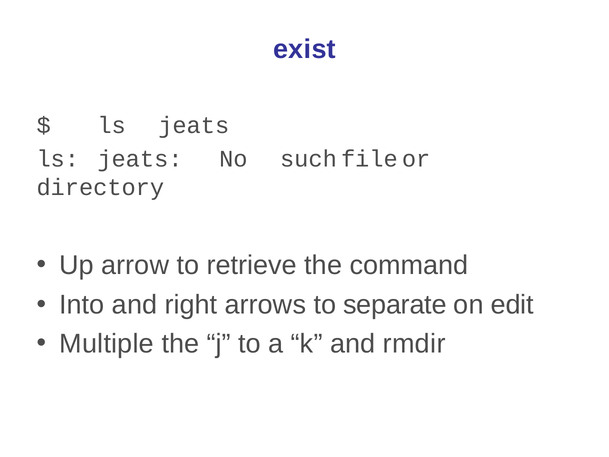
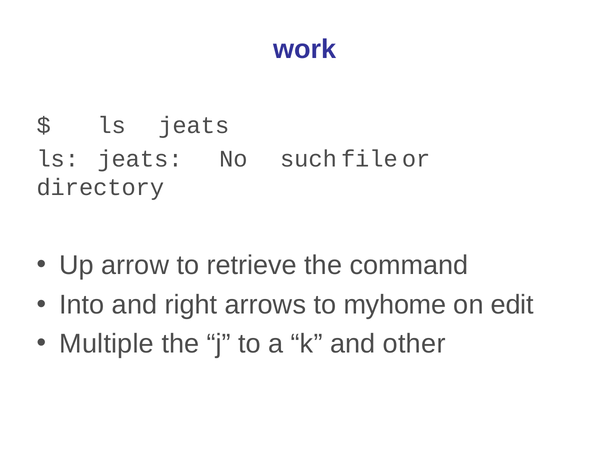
exist: exist -> work (305, 49)
separate: separate -> myhome (395, 305)
rmdir: rmdir -> other (414, 344)
